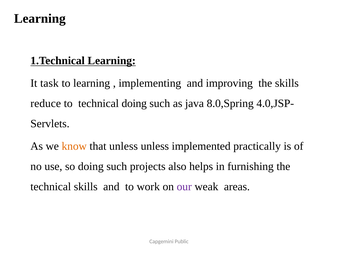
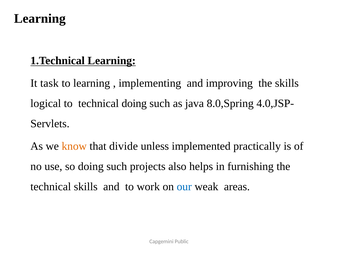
reduce: reduce -> logical (46, 104)
that unless: unless -> divide (124, 147)
our colour: purple -> blue (184, 187)
